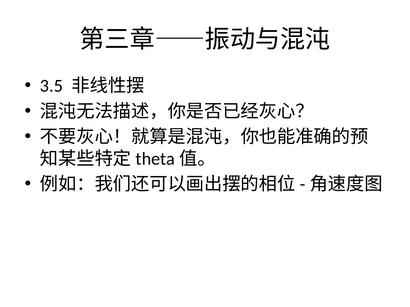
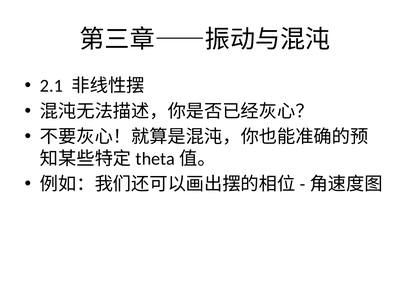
3.5: 3.5 -> 2.1 (51, 86)
